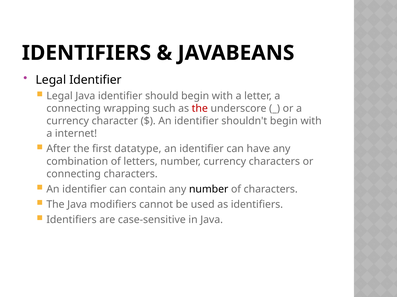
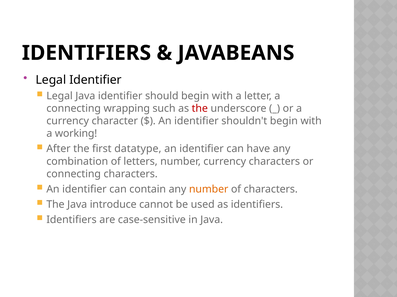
internet: internet -> working (76, 134)
number colour: black -> orange (209, 190)
modifiers: modifiers -> introduce (113, 205)
